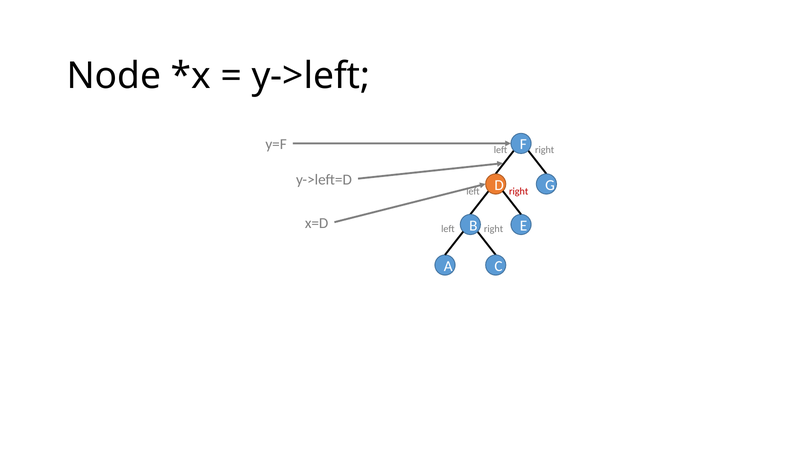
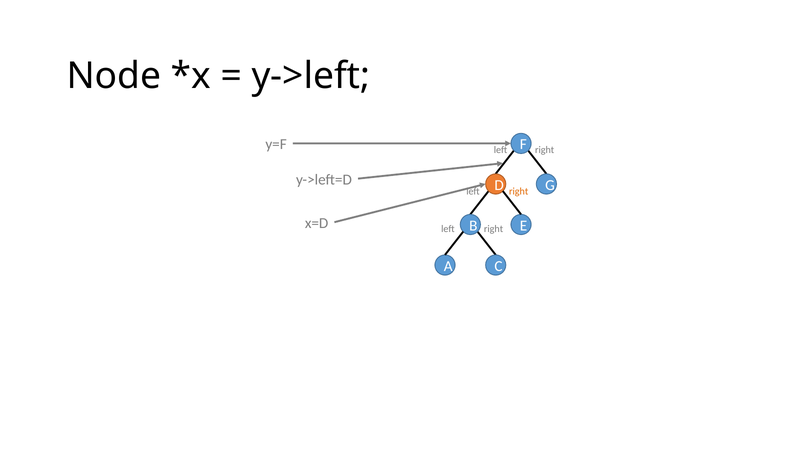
right colour: red -> orange (519, 192)
